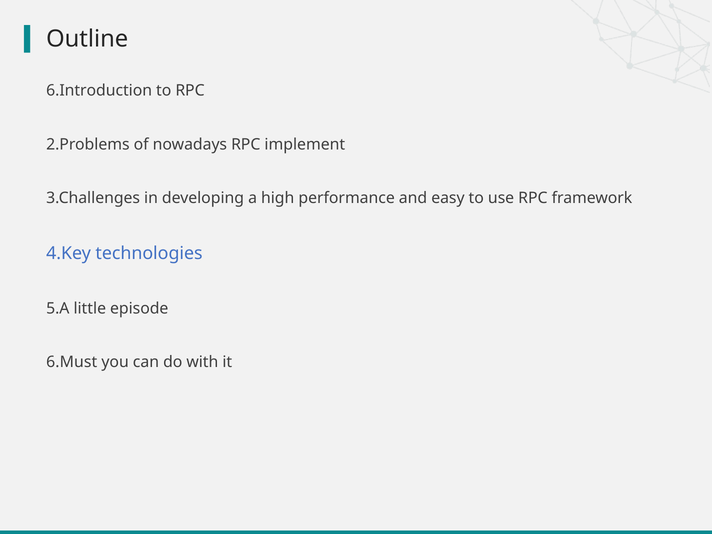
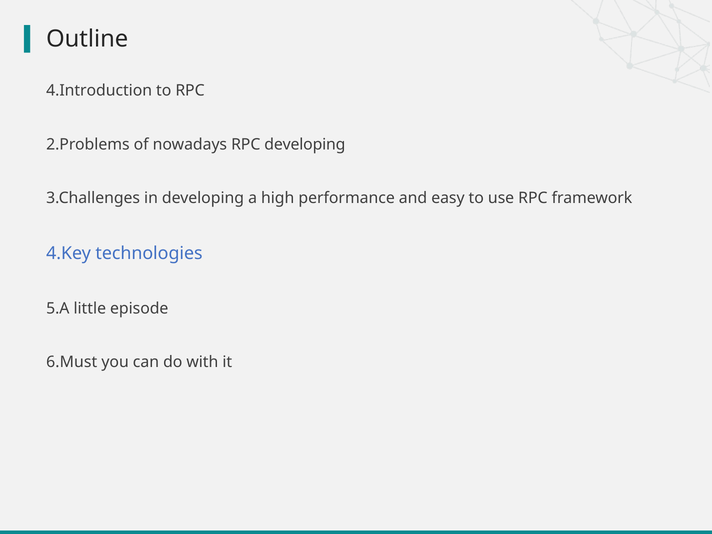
6.Introduction: 6.Introduction -> 4.Introduction (99, 90)
RPC implement: implement -> developing (305, 144)
